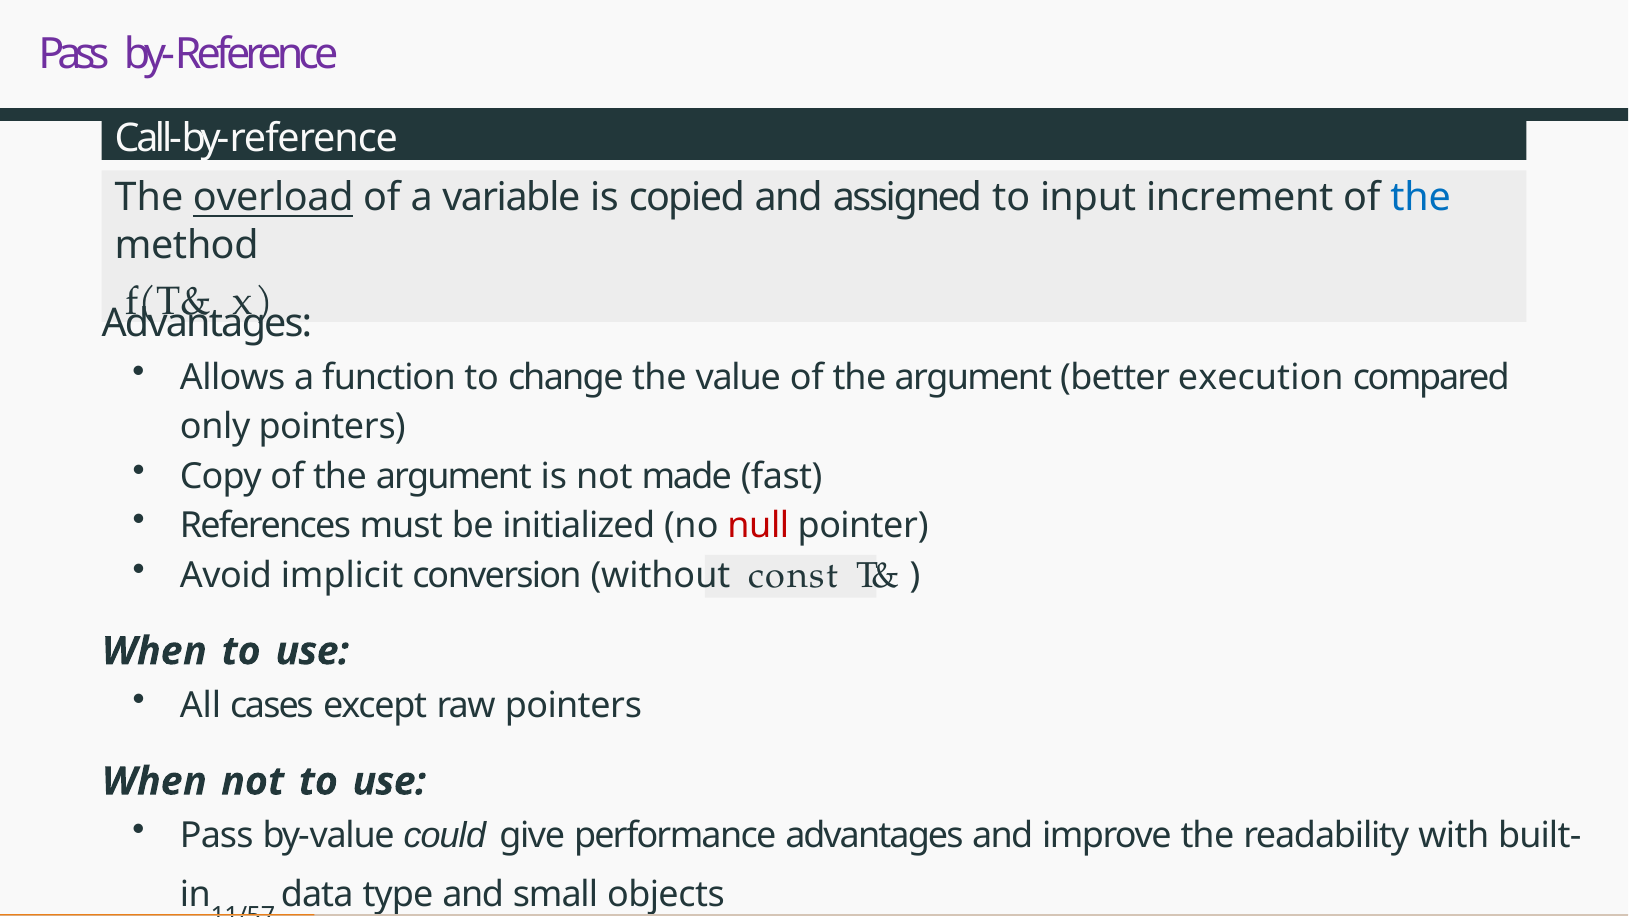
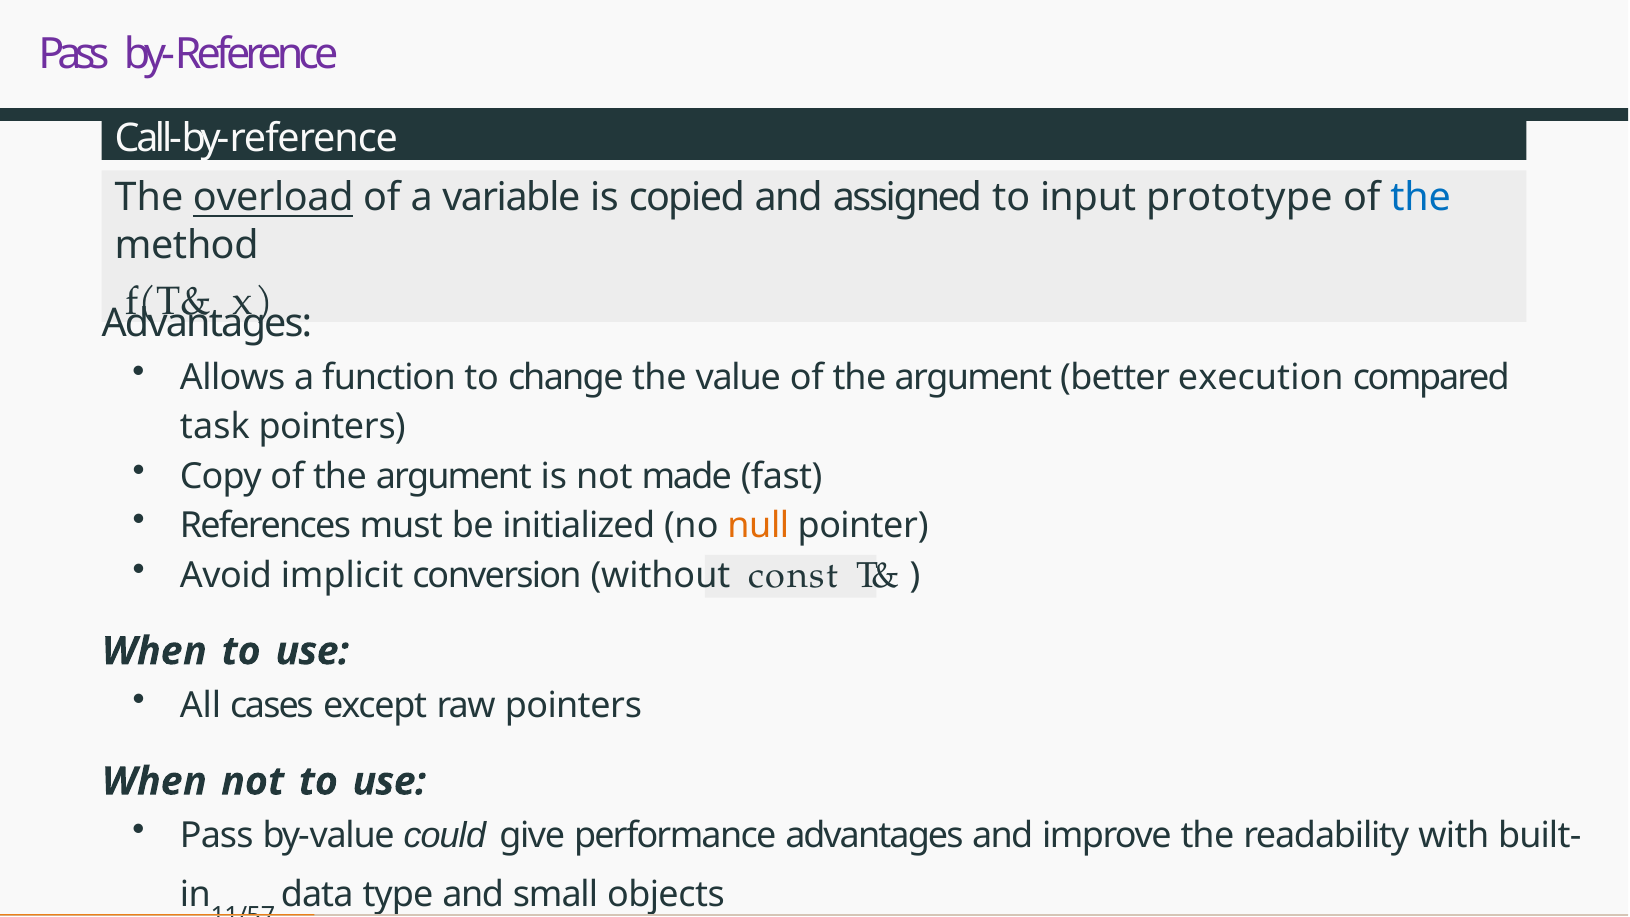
increment: increment -> prototype (1239, 198)
only: only -> task (215, 427)
null colour: red -> orange (758, 526)
